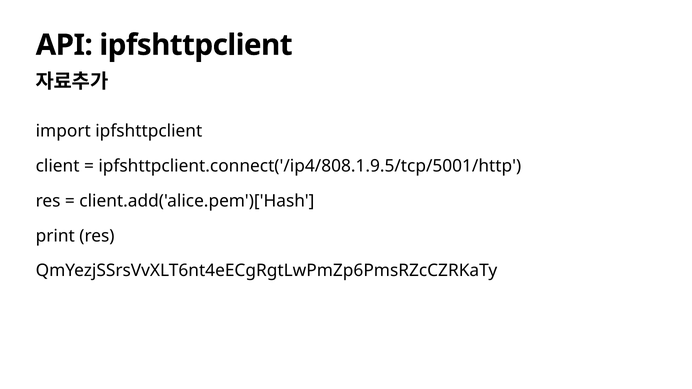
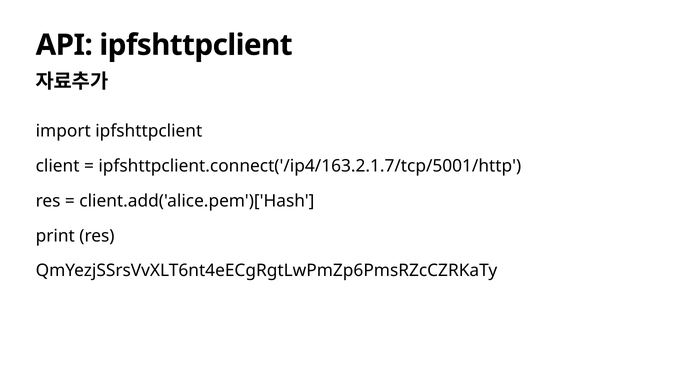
ipfshttpclient.connect('/ip4/808.1.9.5/tcp/5001/http: ipfshttpclient.connect('/ip4/808.1.9.5/tcp/5001/http -> ipfshttpclient.connect('/ip4/163.2.1.7/tcp/5001/http (310, 166)
